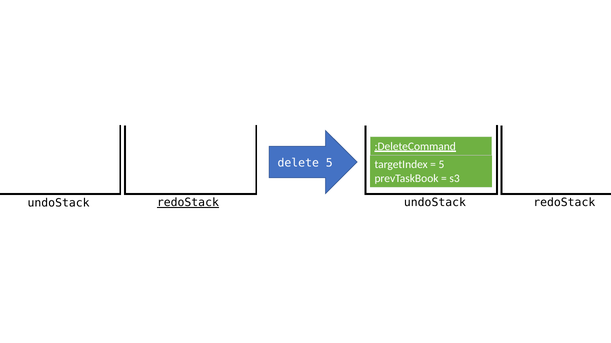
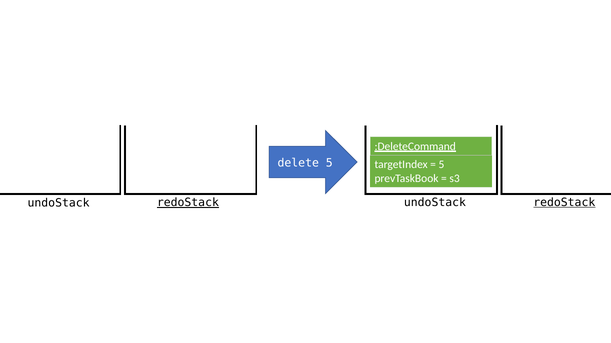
redoStack underline: none -> present (564, 203)
